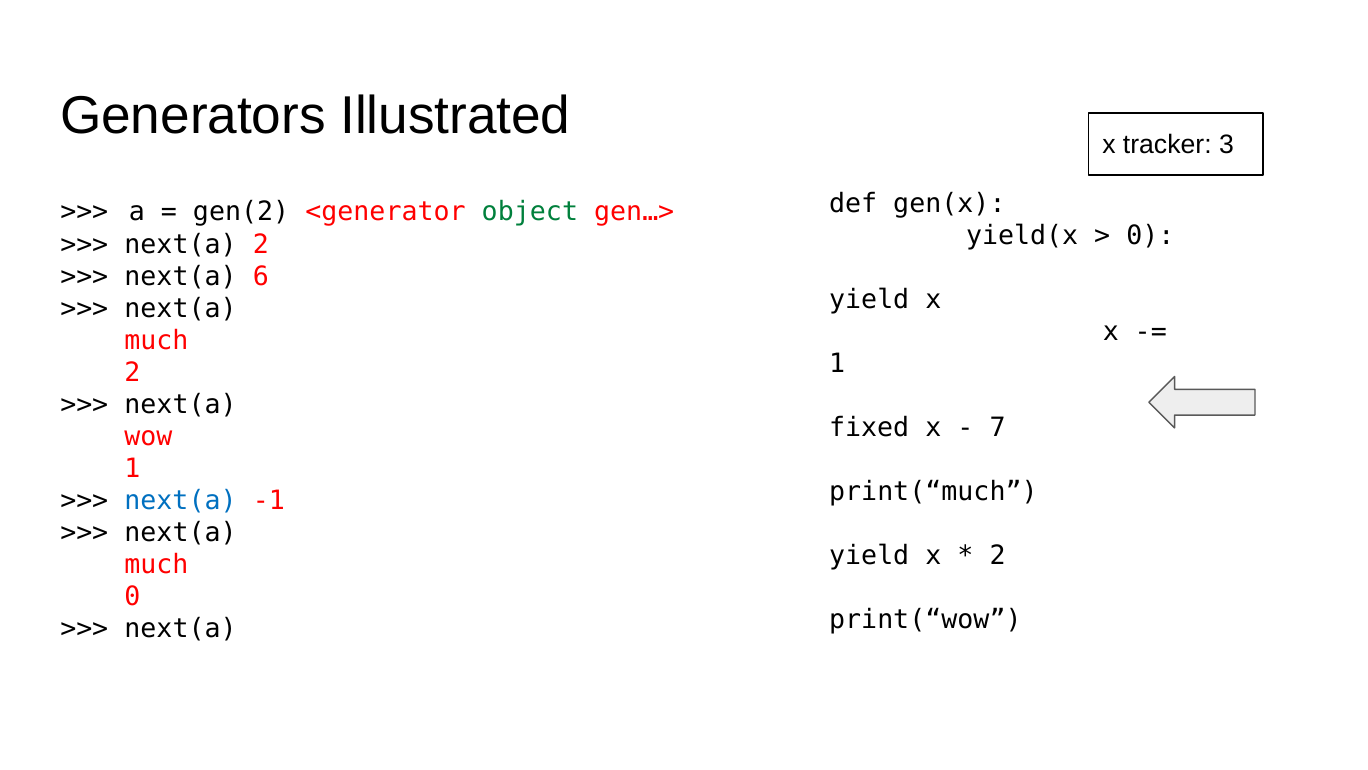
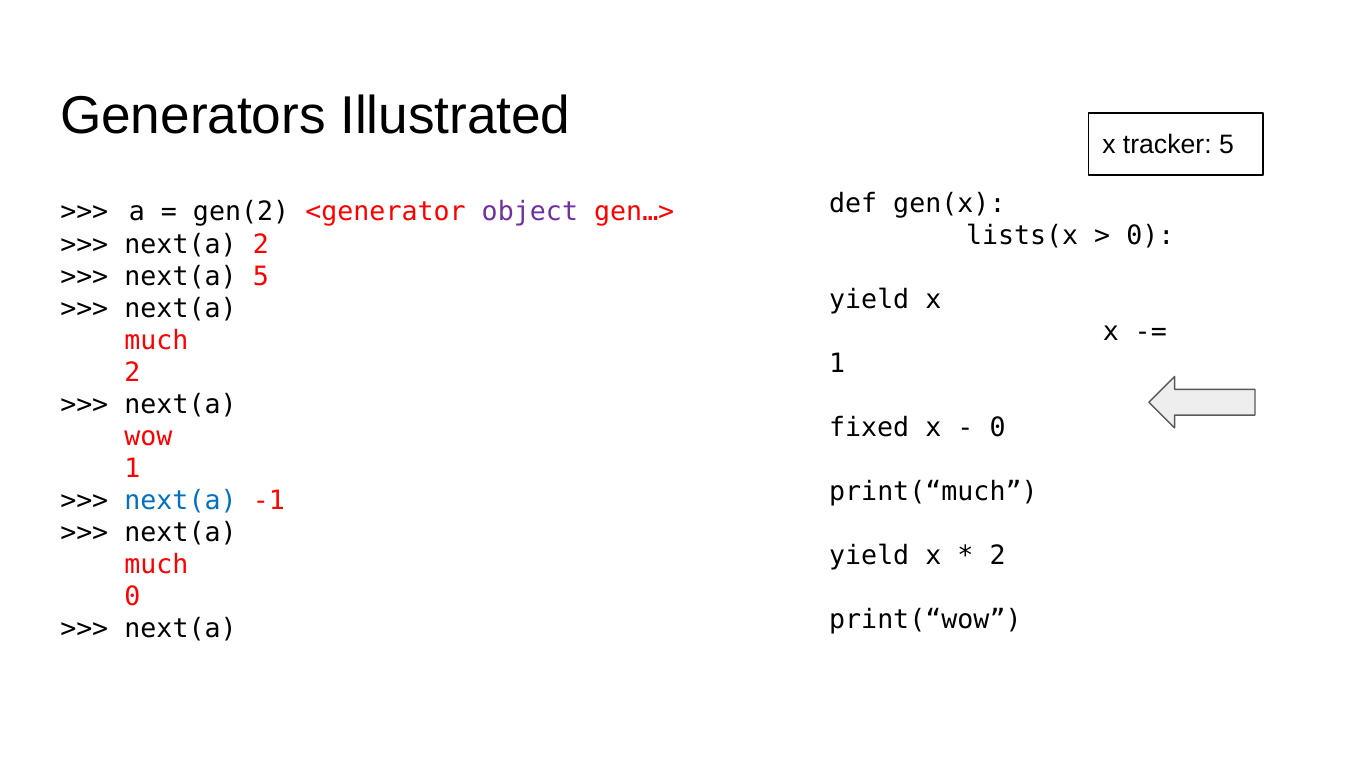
tracker 3: 3 -> 5 (1226, 144)
object colour: green -> purple (530, 212)
yield(x: yield(x -> lists(x (1022, 236)
next(a 6: 6 -> 5 (261, 277)
7: 7 -> 0 (998, 427)
